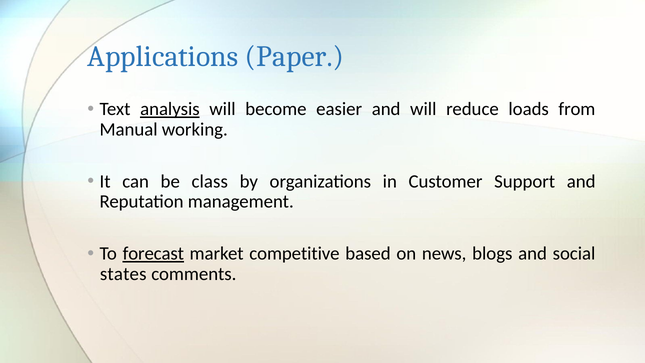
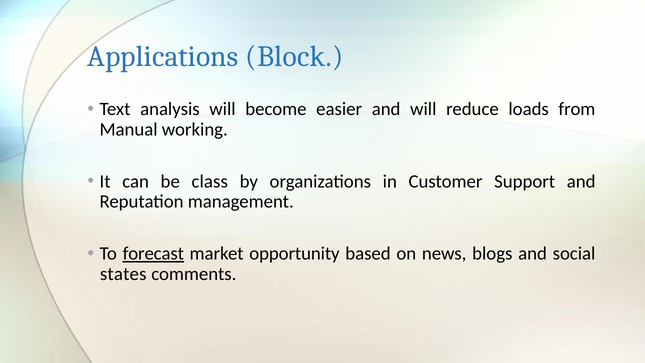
Paper: Paper -> Block (294, 56)
analysis underline: present -> none (170, 109)
competitive: competitive -> opportunity (294, 254)
